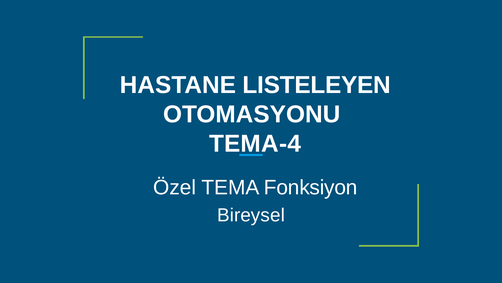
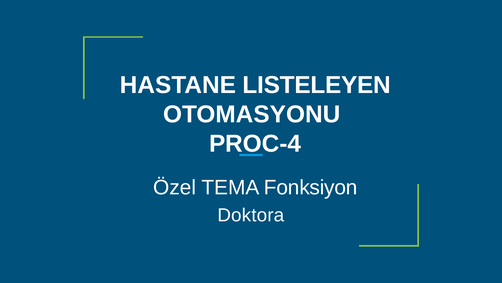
TEMA-4: TEMA-4 -> PROC-4 (255, 144)
Bireysel: Bireysel -> Doktora (251, 215)
